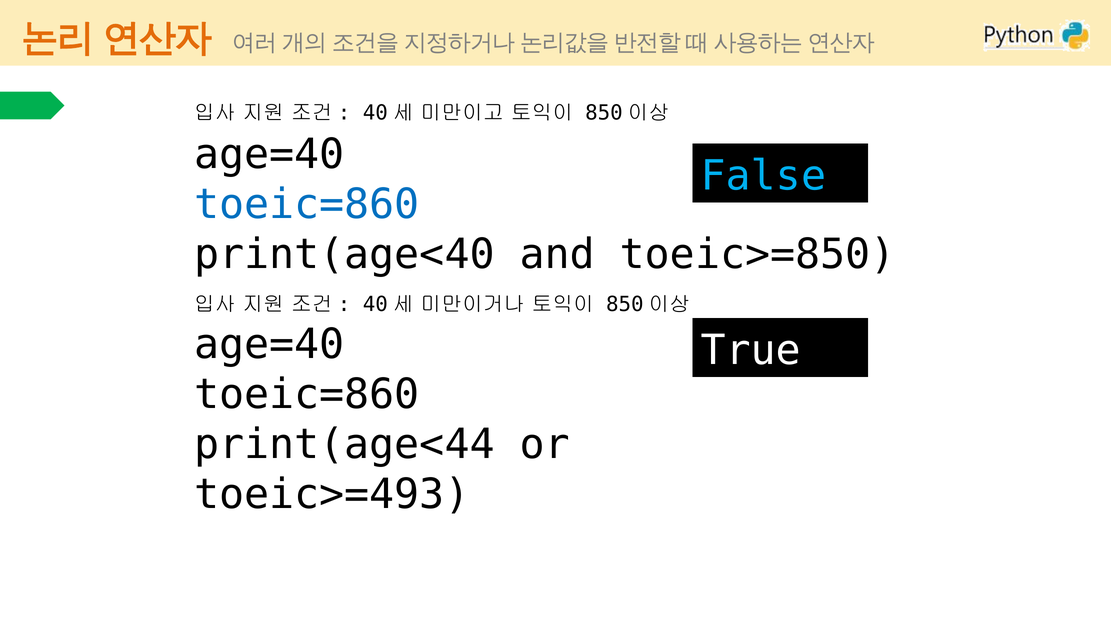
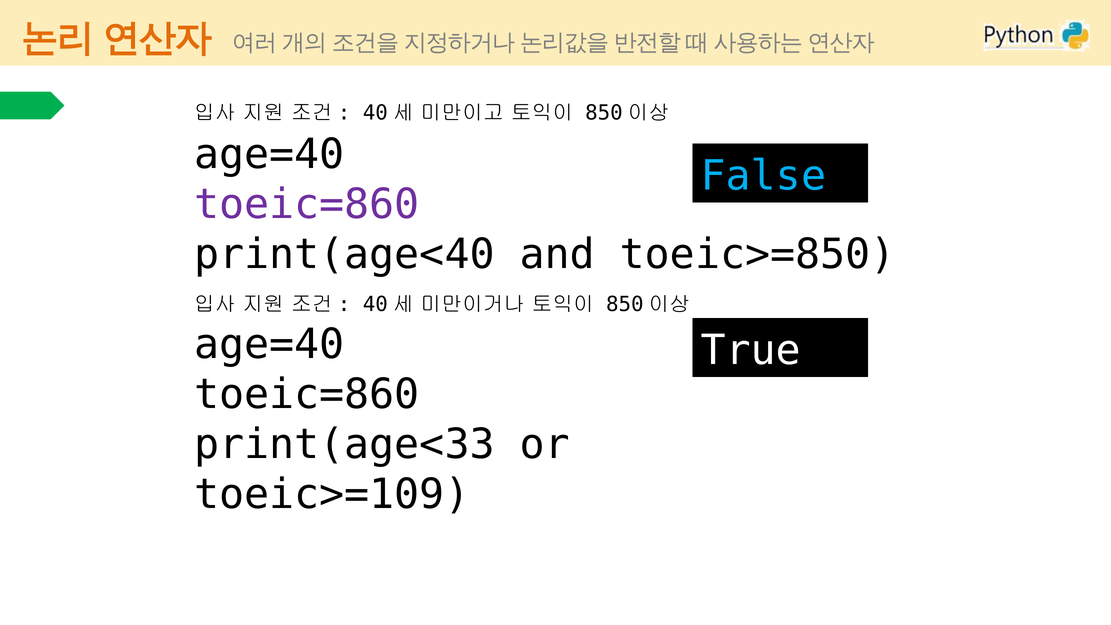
toeic=860 colour: blue -> purple (307, 204)
print(age<44: print(age<44 -> print(age<33 (344, 444)
toeic>=493: toeic>=493 -> toeic>=109 (332, 494)
